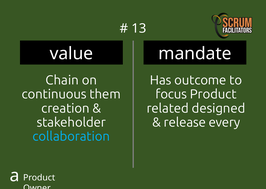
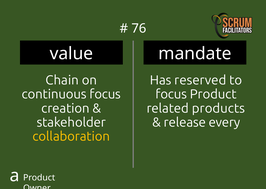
13: 13 -> 76 (139, 28)
outcome: outcome -> reserved (200, 81)
continuous them: them -> focus (105, 95)
designed: designed -> products (218, 109)
collaboration colour: light blue -> yellow (71, 137)
